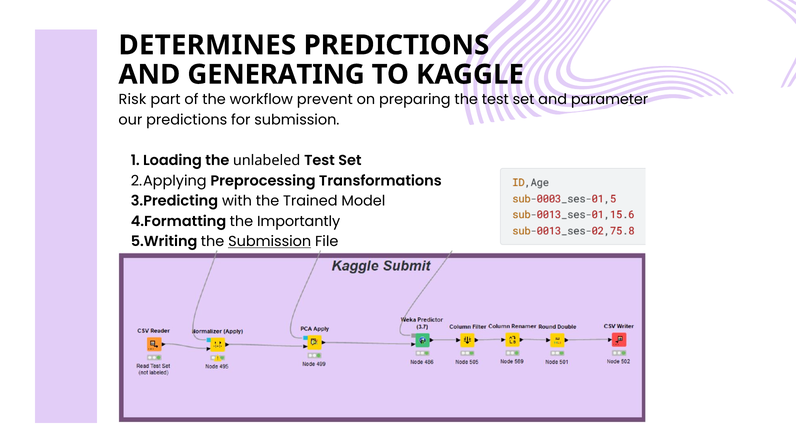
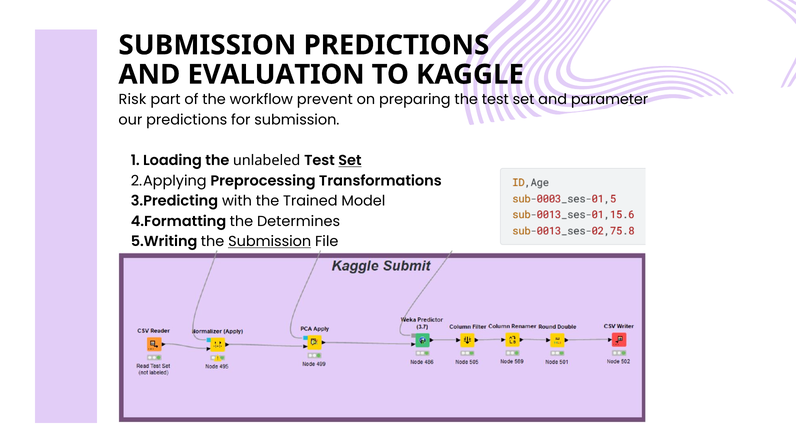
DETERMINES: DETERMINES -> SUBMISSION (207, 45)
GENERATING: GENERATING -> EVALUATION (276, 74)
Set underline: none -> present (350, 160)
Importantly: Importantly -> Determines (299, 221)
